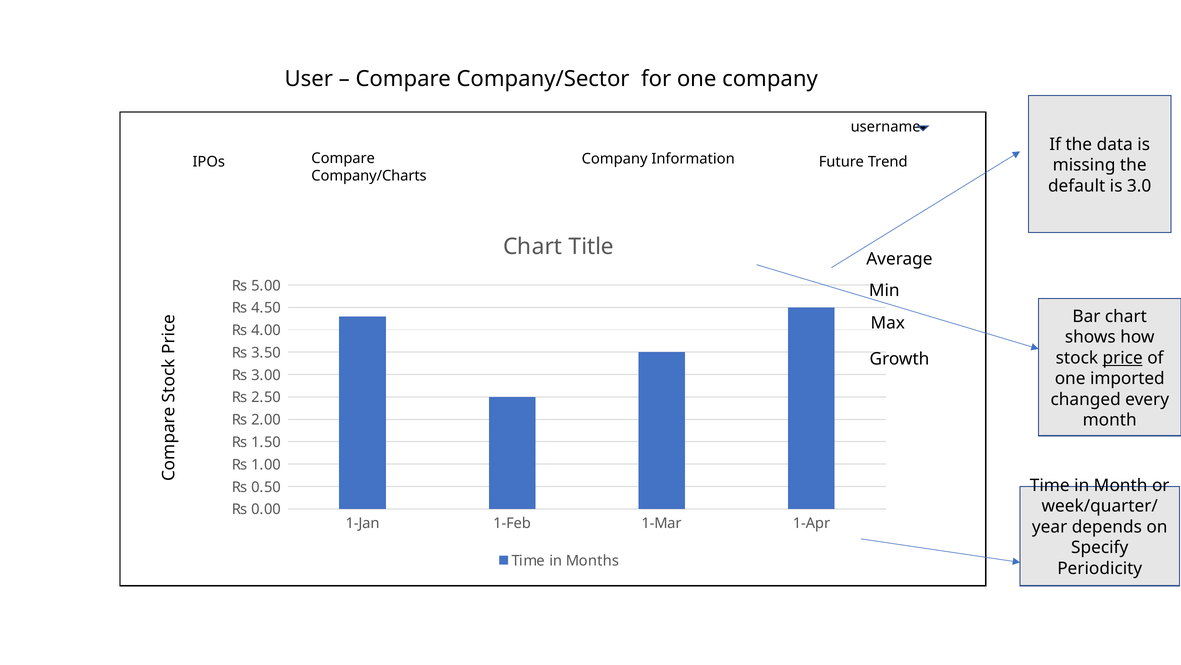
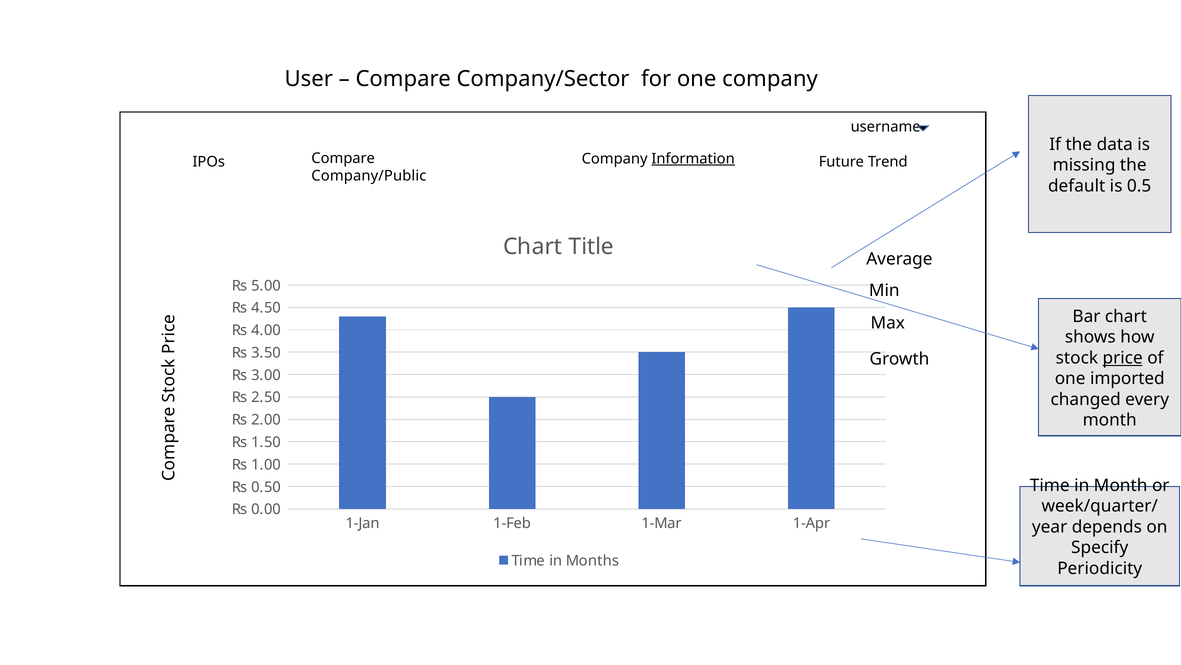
Information underline: none -> present (693, 159)
Company/Charts: Company/Charts -> Company/Public (369, 176)
3.0: 3.0 -> 0.5 (1139, 186)
